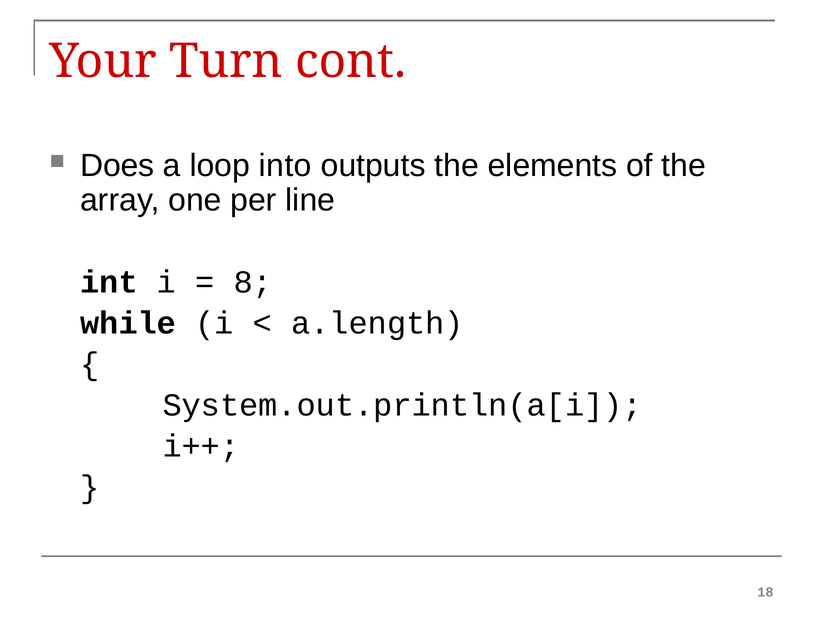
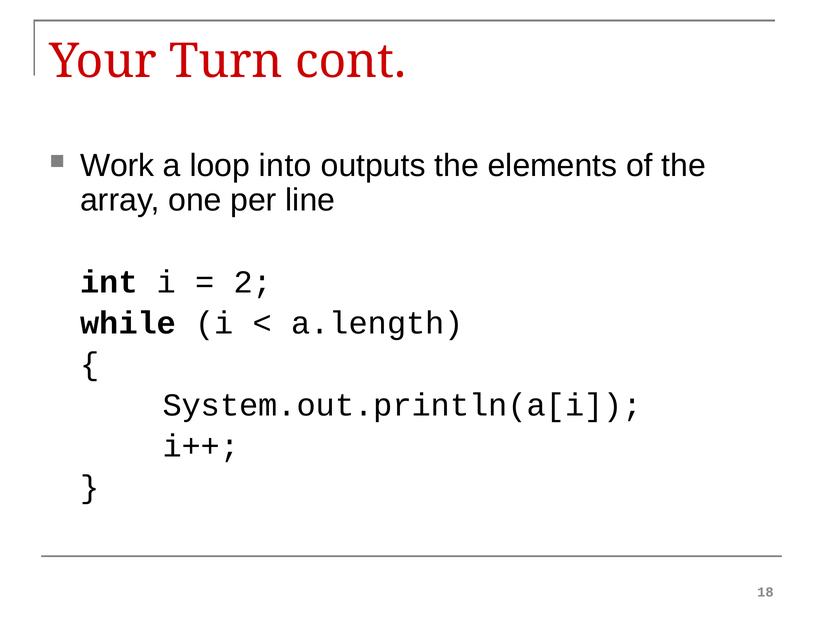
Does: Does -> Work (117, 165)
8: 8 -> 2 (253, 282)
